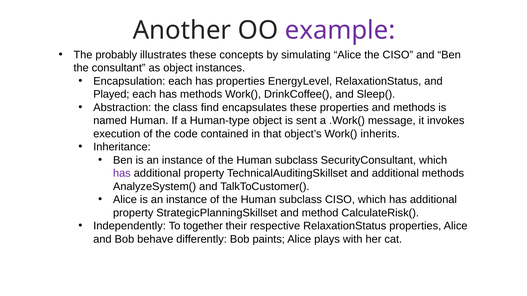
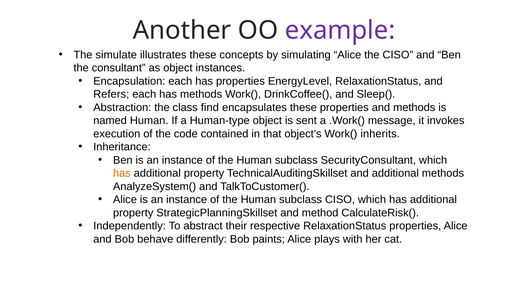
probably: probably -> simulate (116, 55)
Played: Played -> Refers (111, 94)
has colour: purple -> orange (122, 174)
together: together -> abstract (203, 226)
